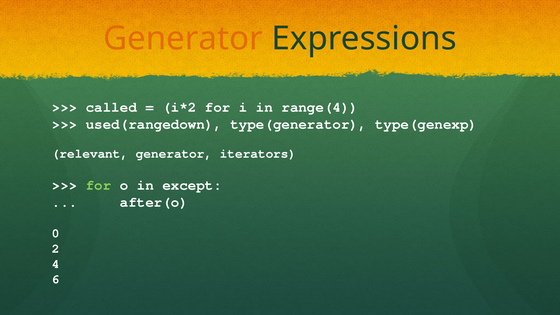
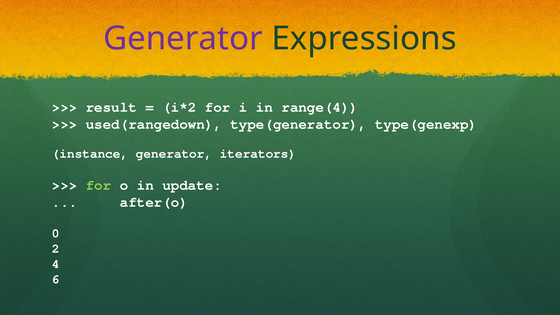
Generator colour: orange -> purple (183, 39)
called: called -> result (111, 107)
relevant: relevant -> instance (90, 154)
except: except -> update (192, 185)
